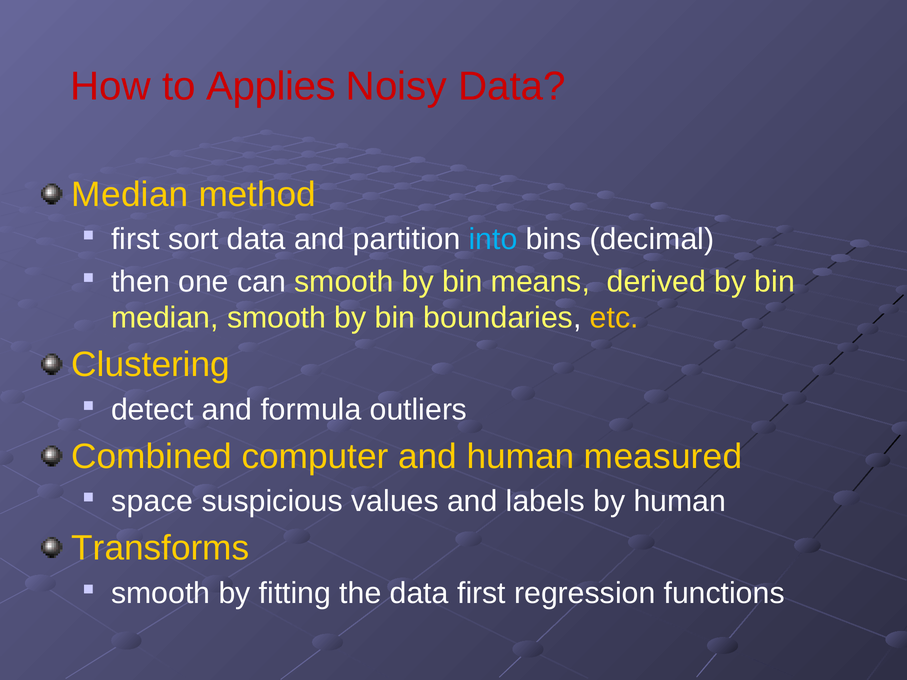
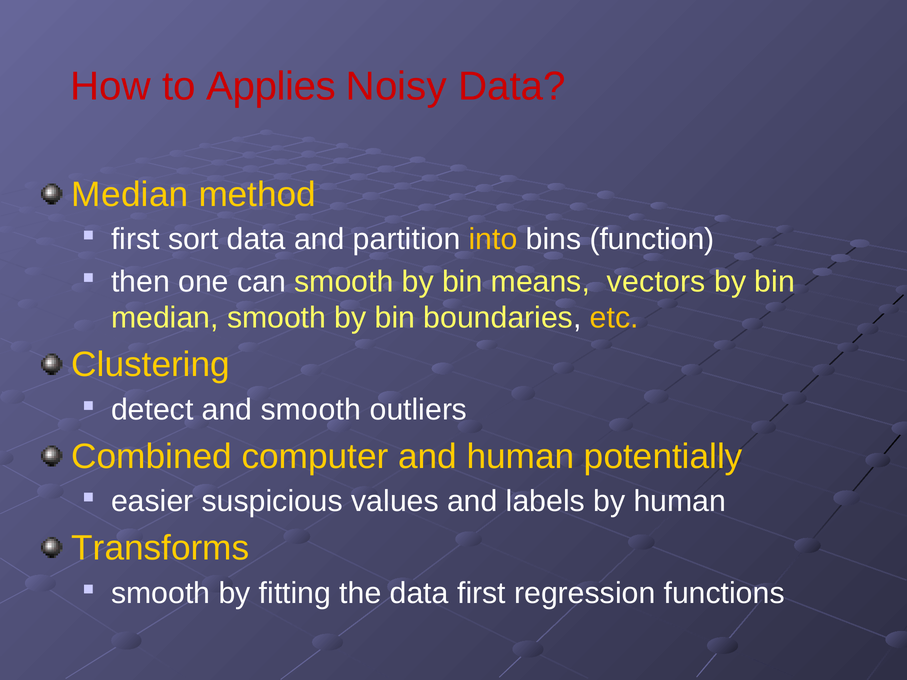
into colour: light blue -> yellow (493, 239)
decimal: decimal -> function (652, 239)
derived: derived -> vectors (656, 282)
and formula: formula -> smooth (311, 410)
measured: measured -> potentially (663, 457)
space: space -> easier (152, 502)
